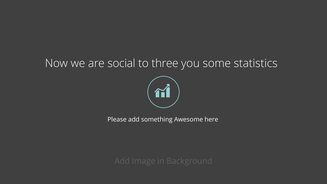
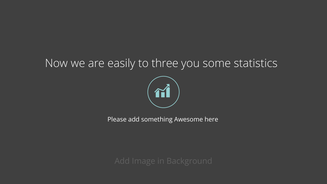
social: social -> easily (121, 63)
